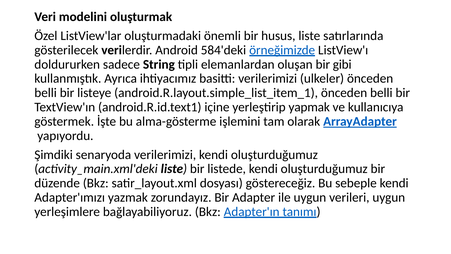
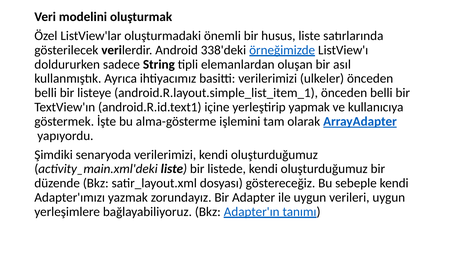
584'deki: 584'deki -> 338'deki (223, 50)
gibi: gibi -> asıl (342, 64)
